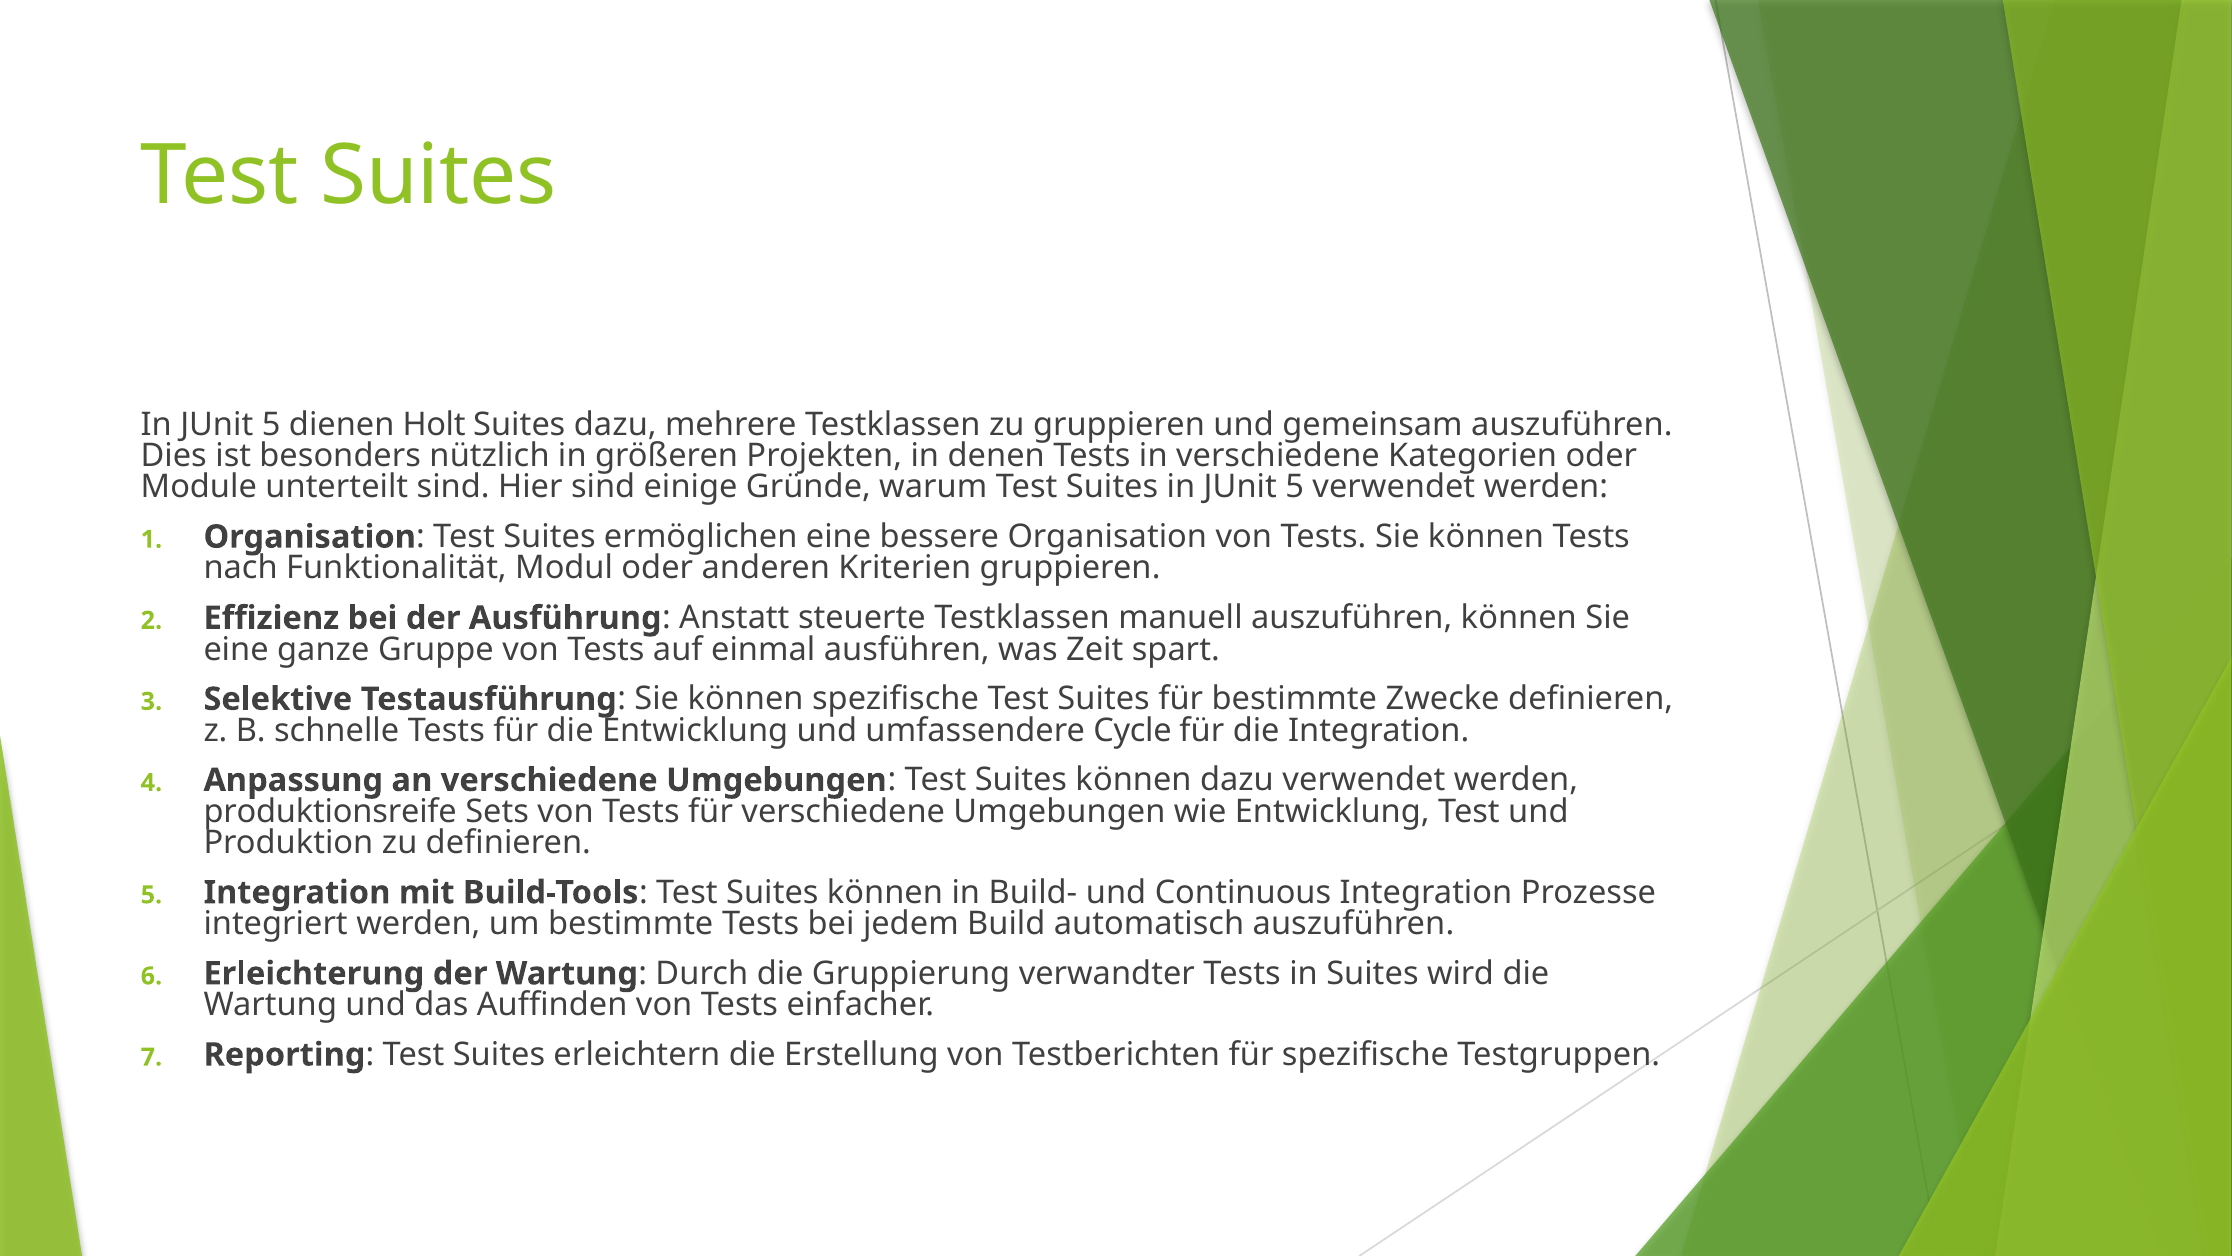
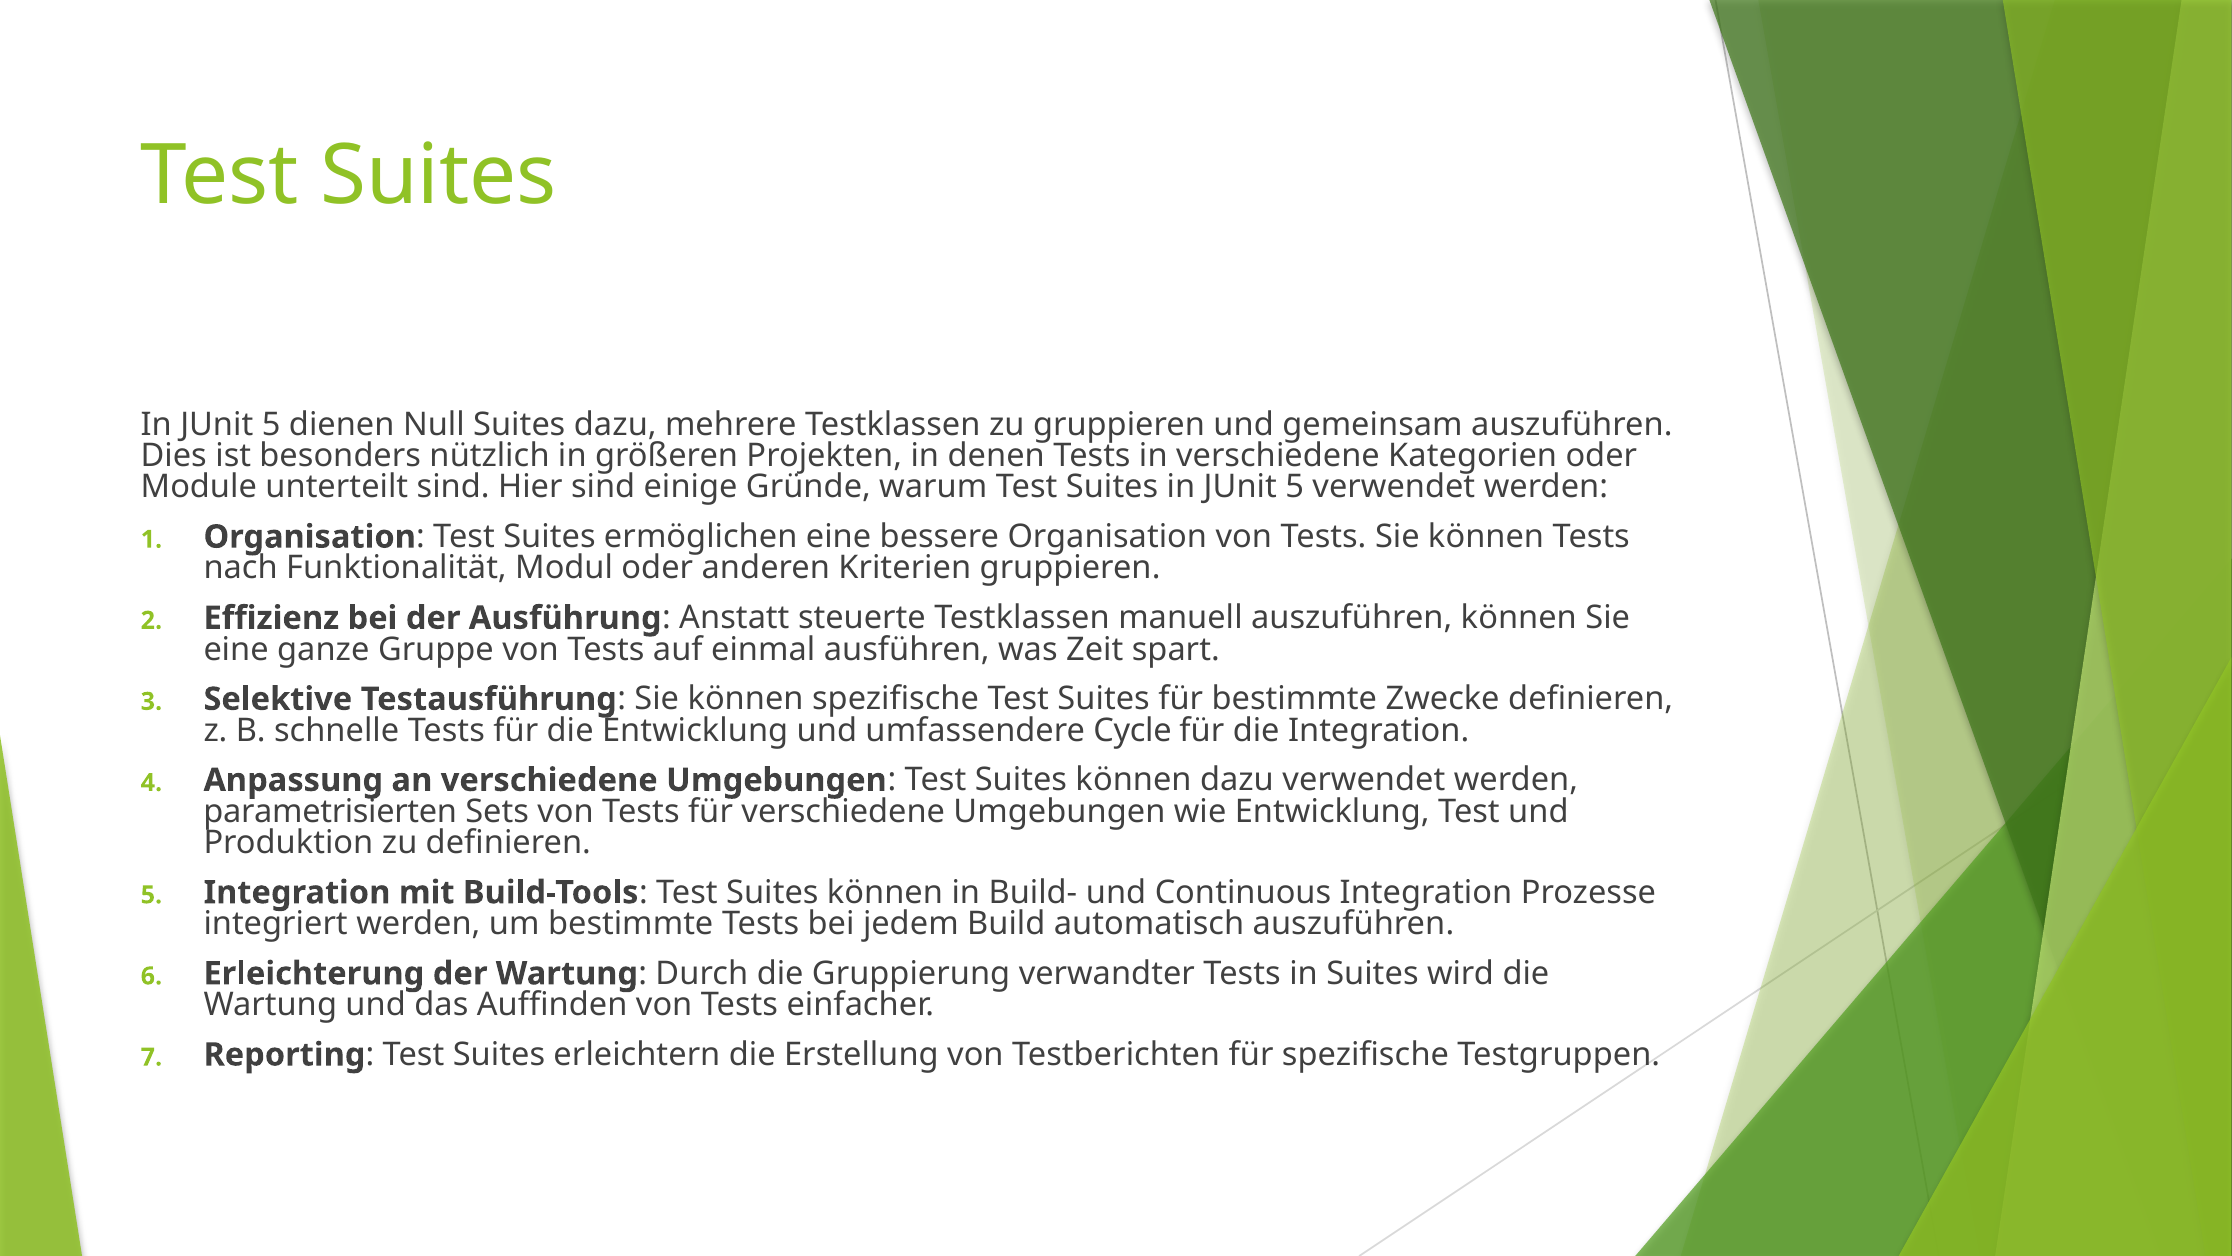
Holt: Holt -> Null (434, 424)
produktionsreife: produktionsreife -> parametrisierten (330, 811)
